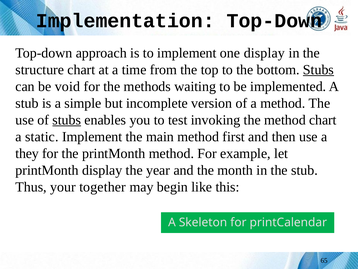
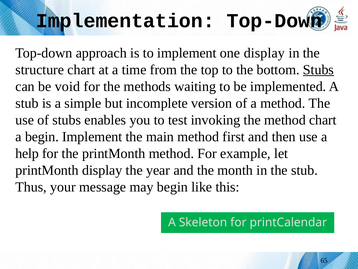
stubs underline: present -> none (67, 120)
a static: static -> begin (42, 136)
they: they -> help (27, 153)
together: together -> message (103, 187)
